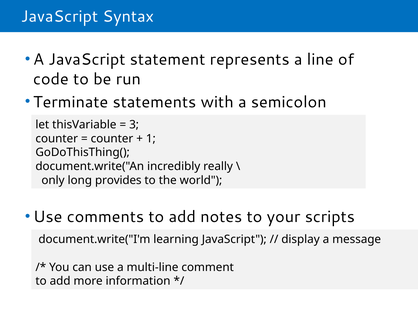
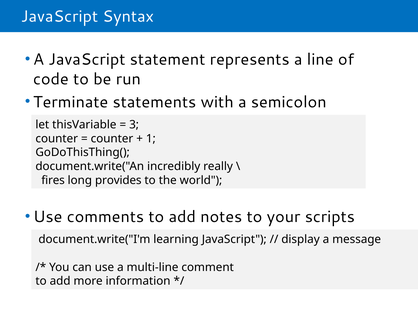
only: only -> fires (53, 181)
